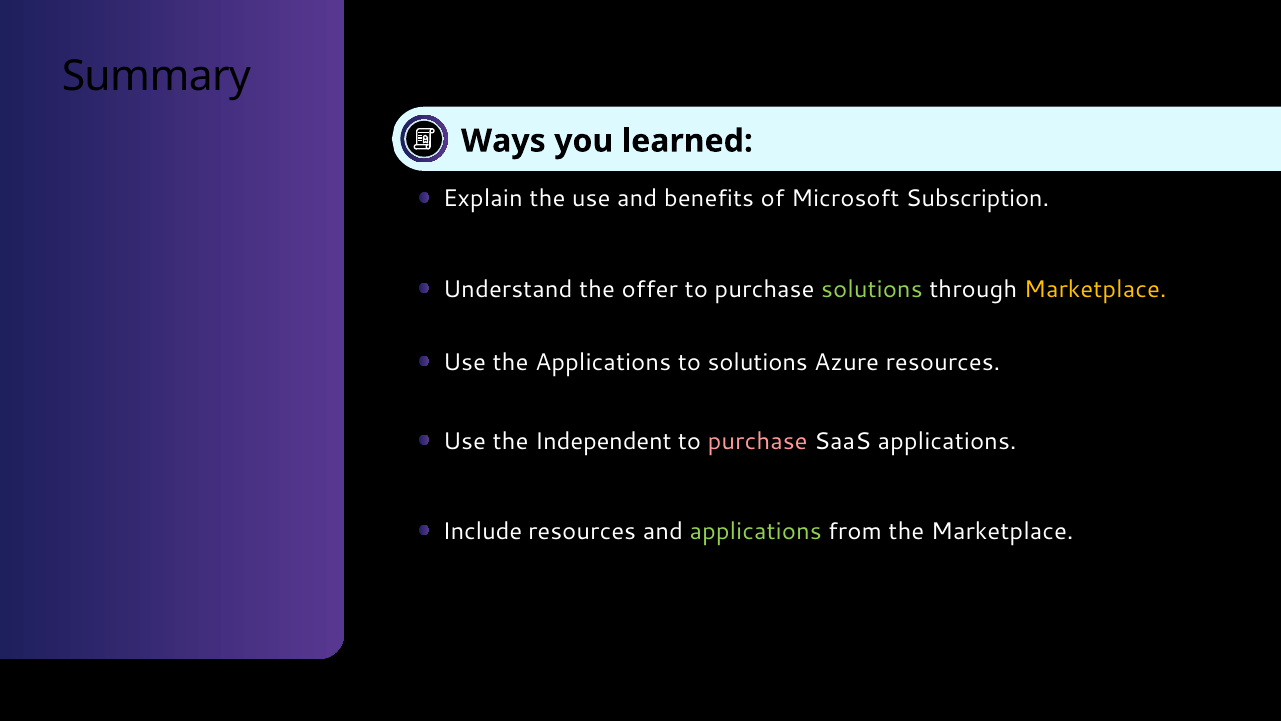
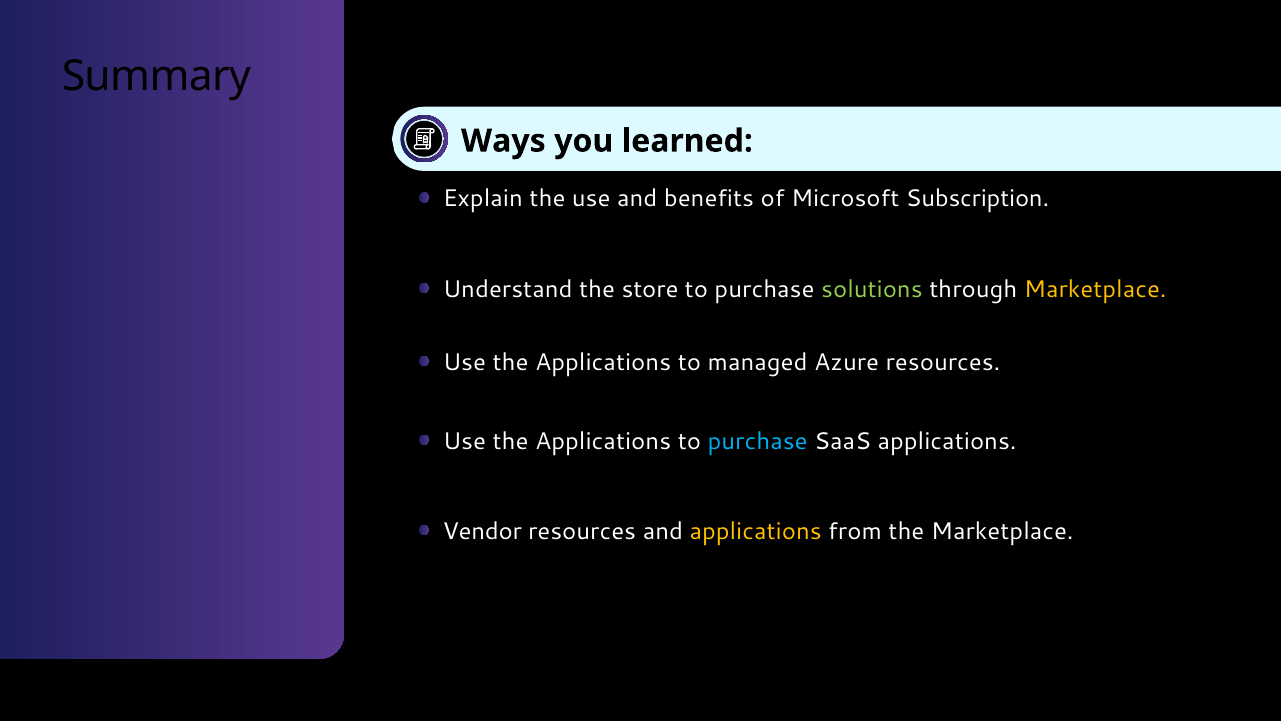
offer: offer -> store (650, 289)
to solutions: solutions -> managed (758, 362)
Independent: Independent -> Applications (603, 441)
purchase colour: pink -> light blue (758, 441)
Include: Include -> Vendor (482, 531)
applications colour: light green -> yellow (756, 531)
